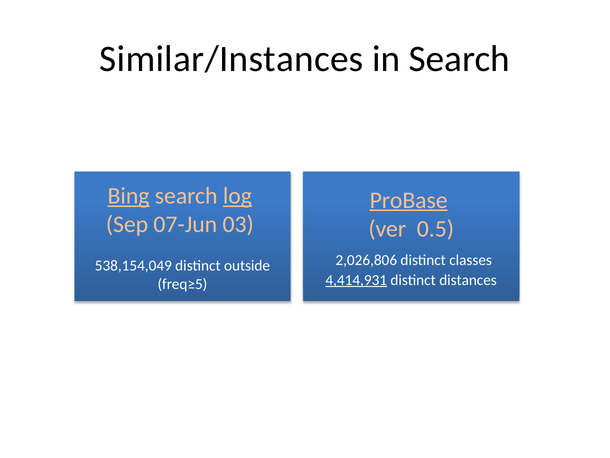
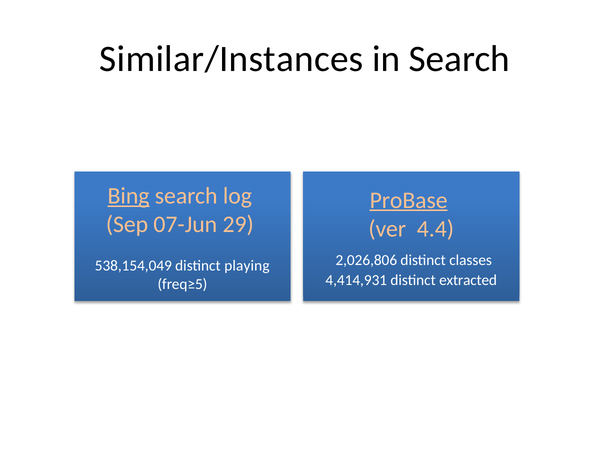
log underline: present -> none (237, 196)
03: 03 -> 29 (238, 224)
0.5: 0.5 -> 4.4 (435, 228)
outside: outside -> playing (247, 266)
4,414,931 underline: present -> none (356, 280)
distances: distances -> extracted (468, 280)
